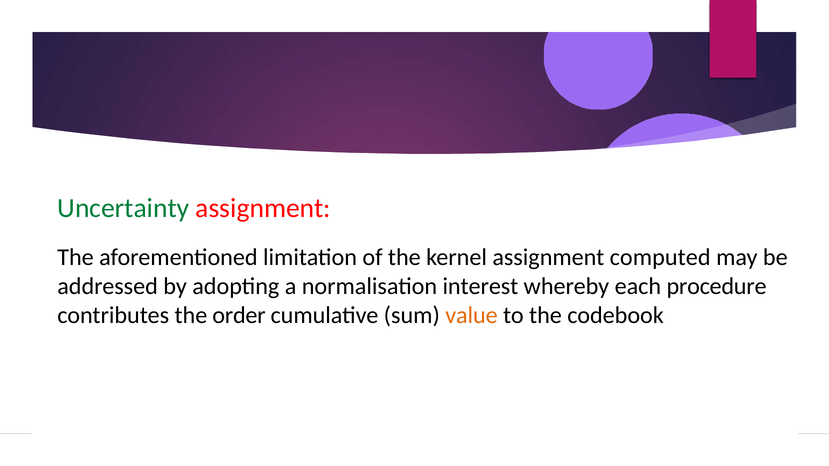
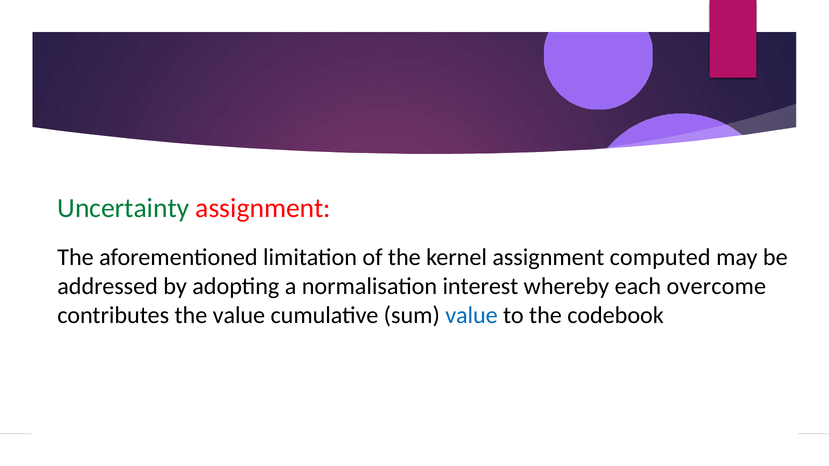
procedure: procedure -> overcome (716, 287)
the order: order -> value (239, 316)
value colour: orange -> blue (471, 316)
